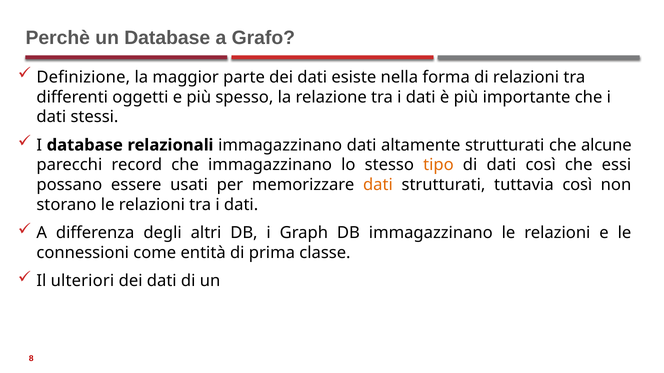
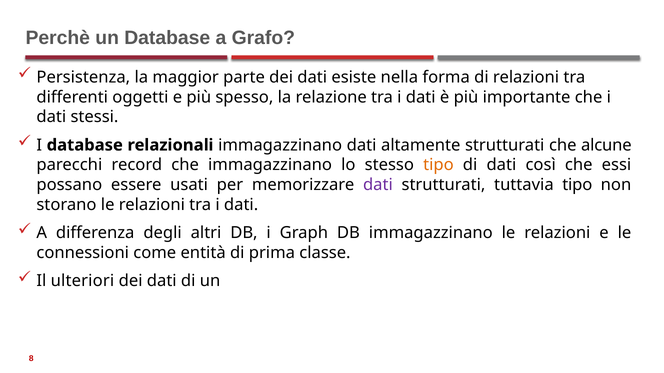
Definizione: Definizione -> Persistenza (83, 77)
dati colour: orange -> purple (378, 185)
tuttavia così: così -> tipo (577, 185)
